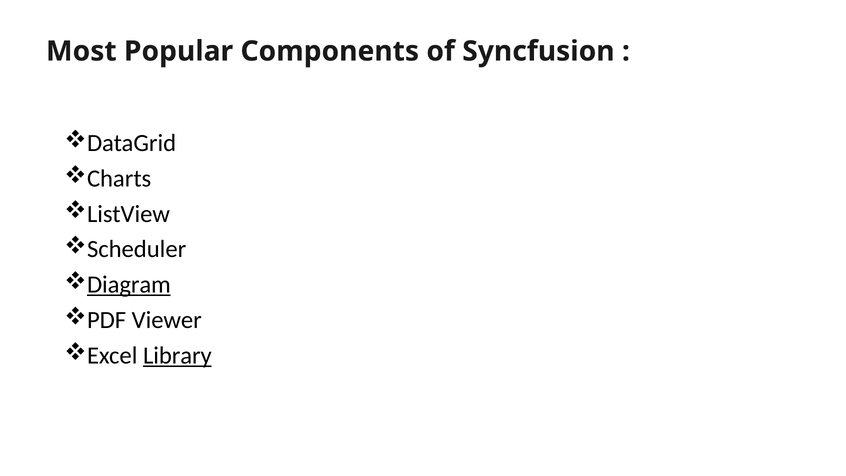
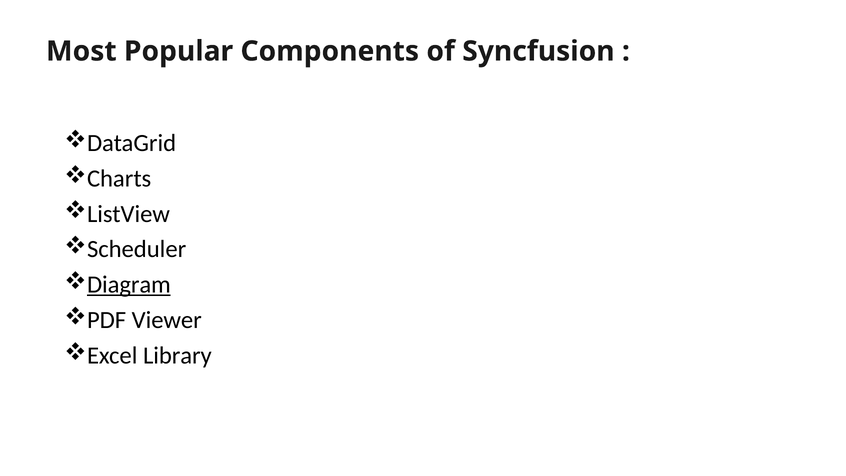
Library underline: present -> none (177, 356)
